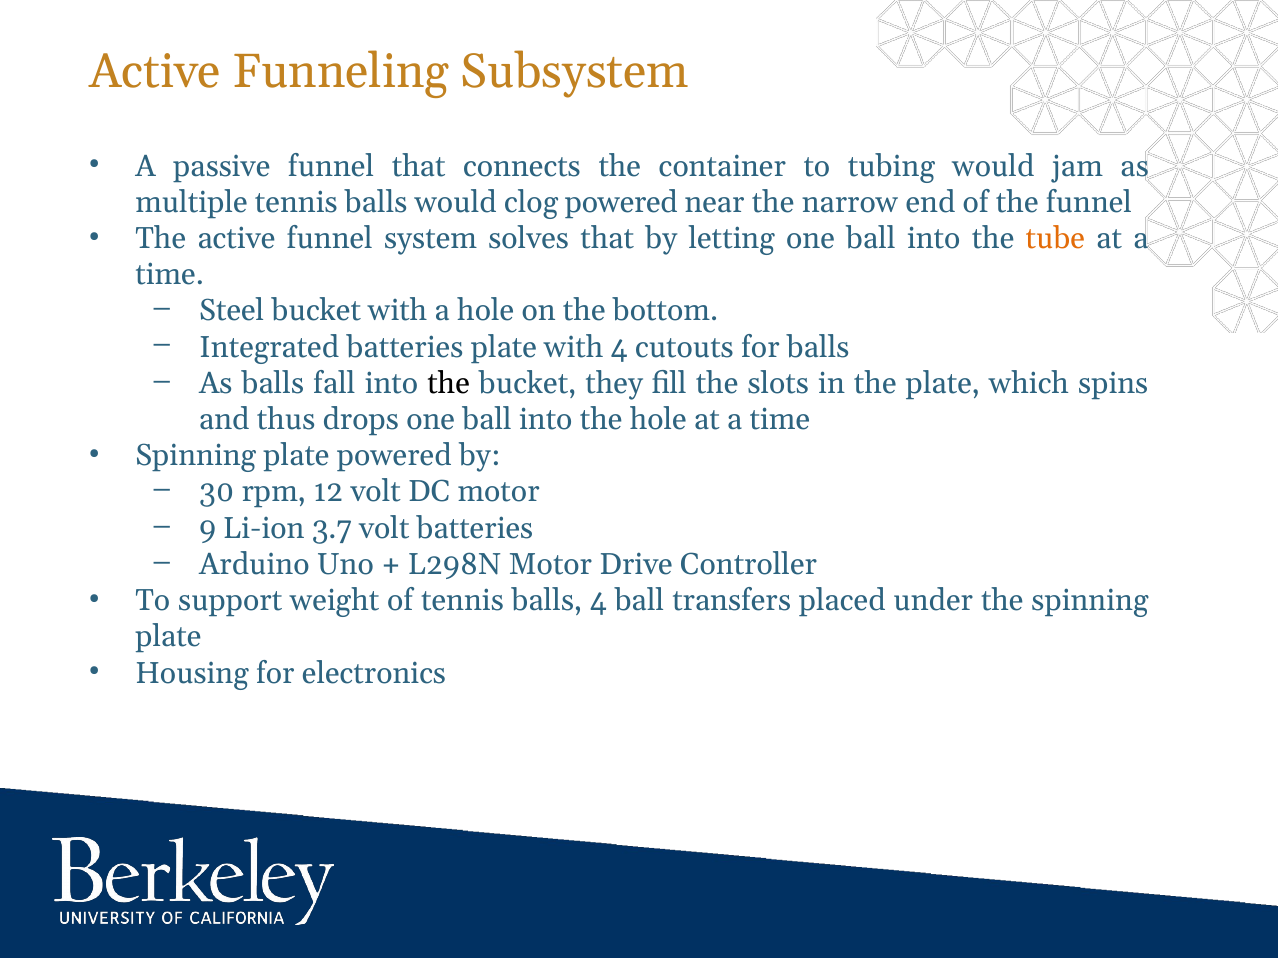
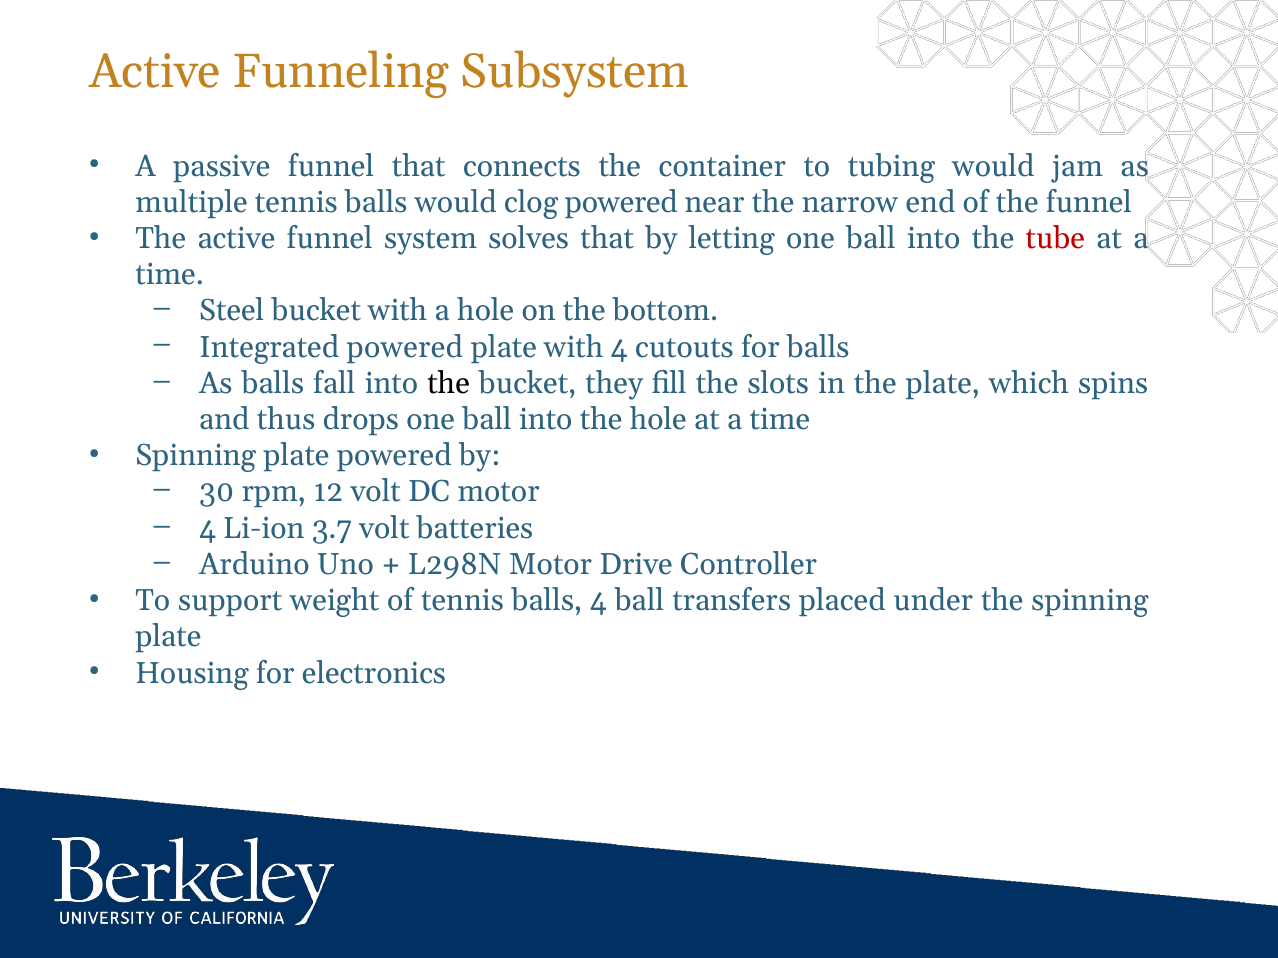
tube colour: orange -> red (1055, 239)
Integrated batteries: batteries -> powered (405, 347)
9: 9 -> 4 (208, 529)
